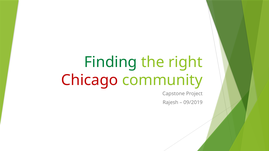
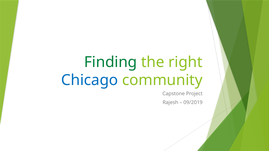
Chicago colour: red -> blue (90, 80)
